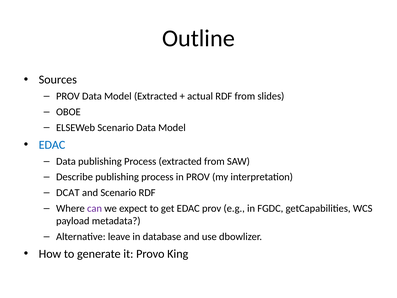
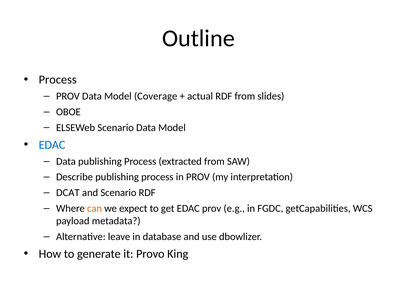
Sources: Sources -> Process (58, 80)
Model Extracted: Extracted -> Coverage (156, 96)
can colour: purple -> orange (95, 208)
